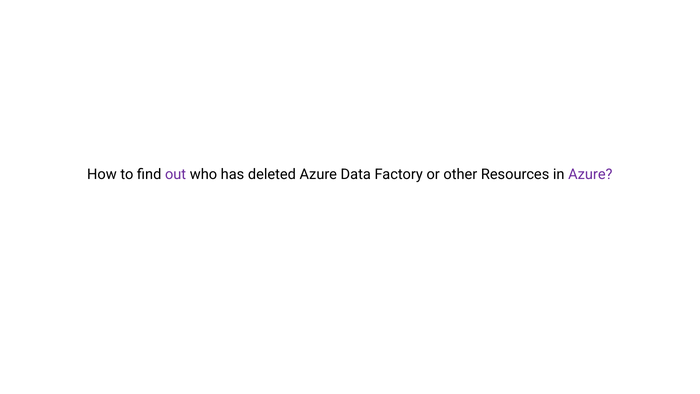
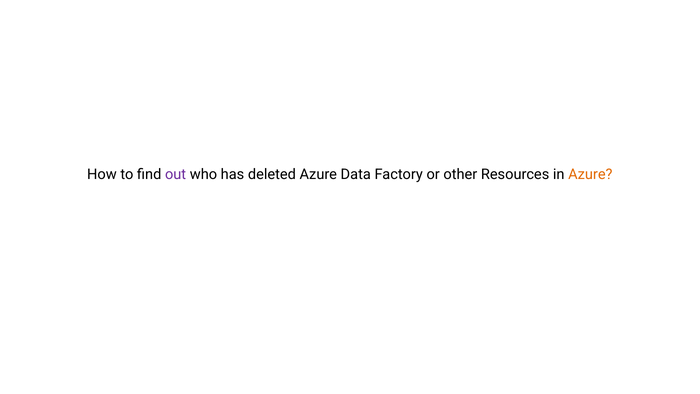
Azure colour: purple -> orange (590, 174)
